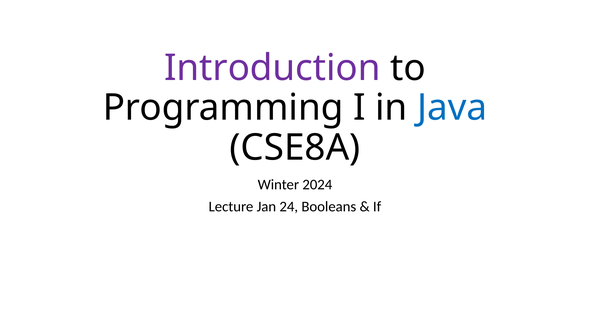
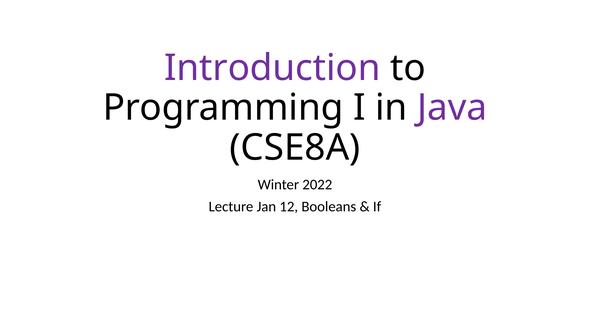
Java colour: blue -> purple (452, 108)
2024: 2024 -> 2022 (317, 184)
24: 24 -> 12 (289, 206)
